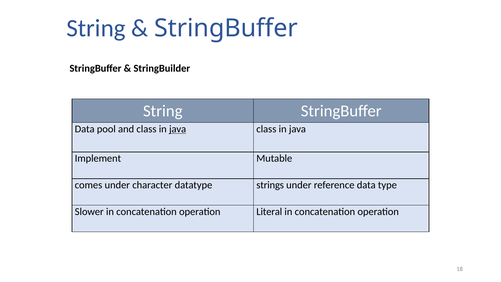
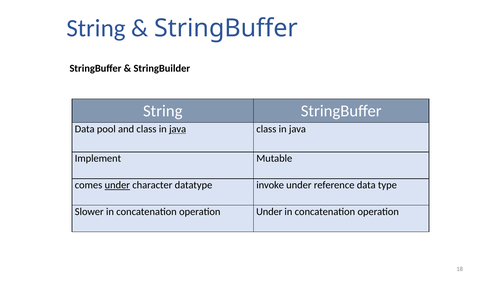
under underline: none -> present (117, 185)
strings: strings -> invoke (270, 185)
operation Literal: Literal -> Under (269, 212)
